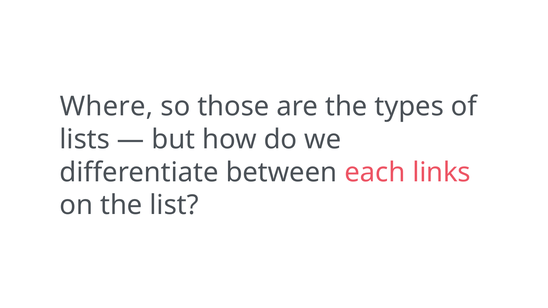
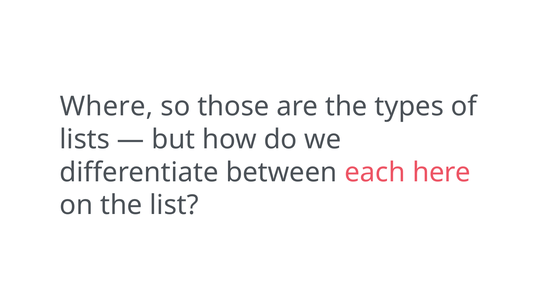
links: links -> here (442, 172)
